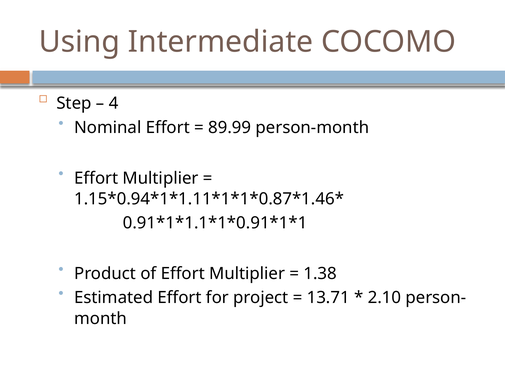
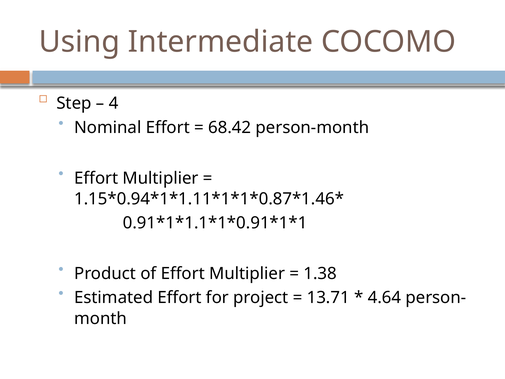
89.99: 89.99 -> 68.42 (230, 127)
2.10: 2.10 -> 4.64 (384, 298)
